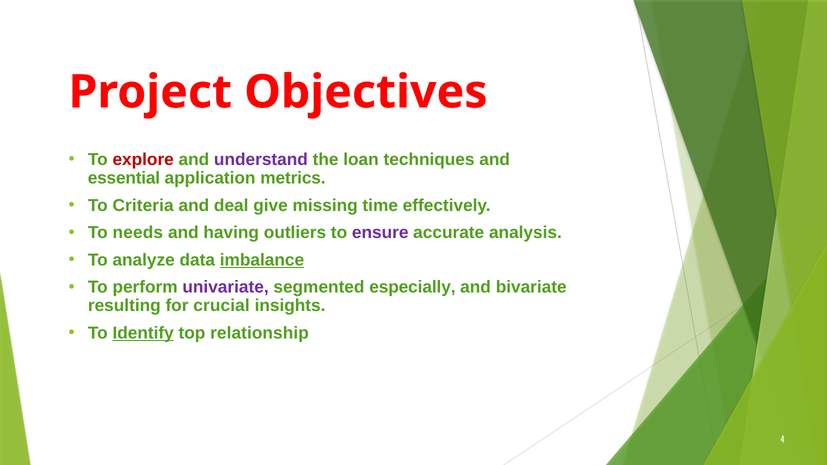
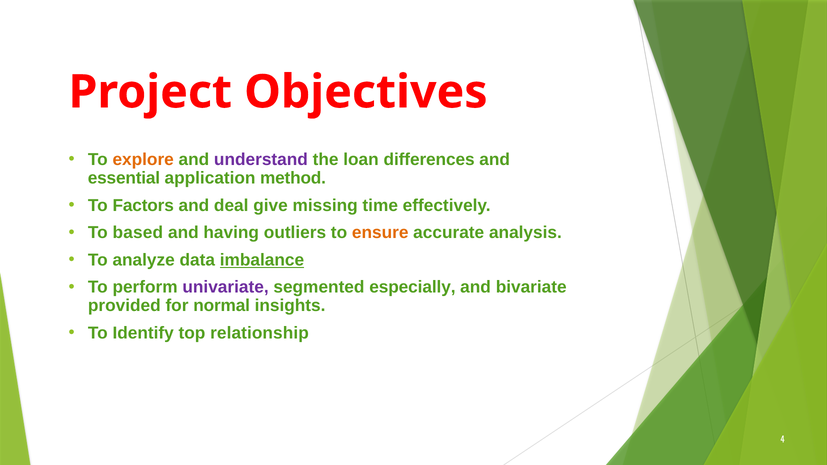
explore colour: red -> orange (143, 160)
techniques: techniques -> differences (429, 160)
metrics: metrics -> method (293, 178)
Criteria: Criteria -> Factors (143, 205)
needs: needs -> based (138, 233)
ensure colour: purple -> orange (380, 233)
resulting: resulting -> provided (124, 306)
crucial: crucial -> normal (222, 306)
Identify underline: present -> none (143, 333)
